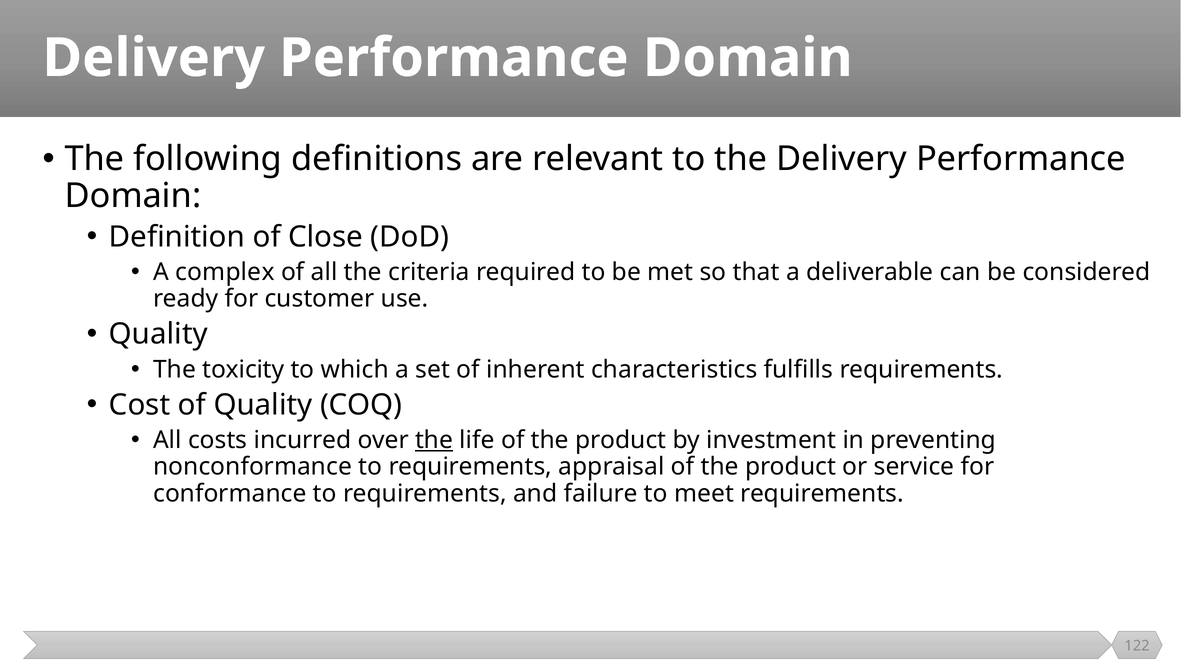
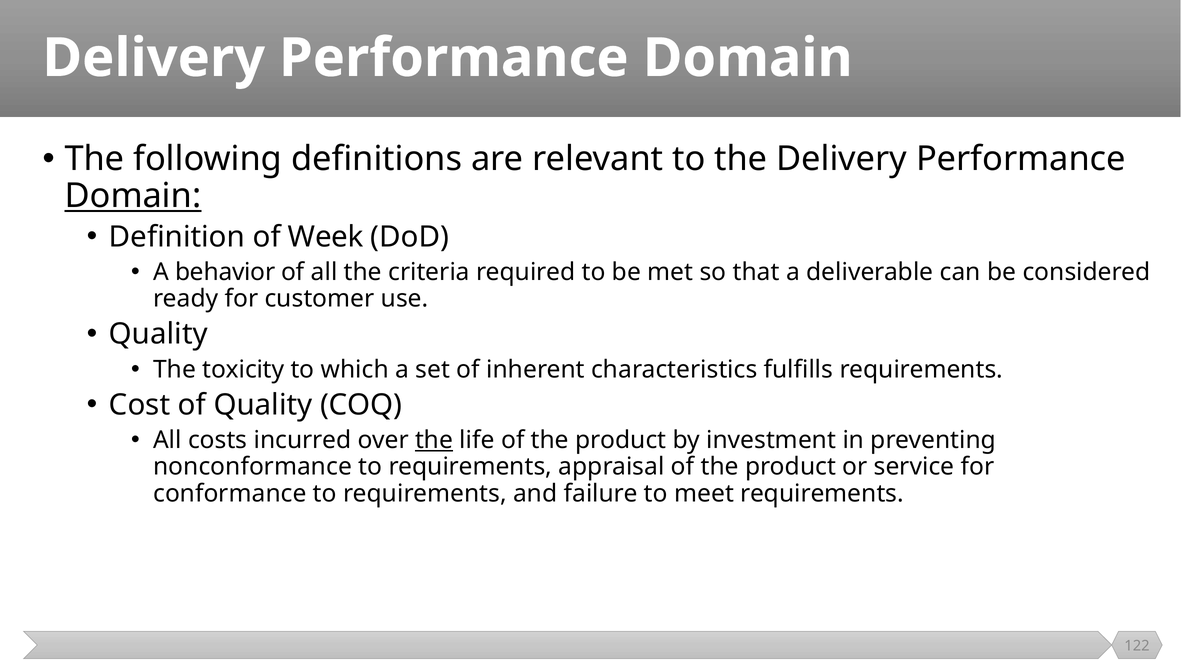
Domain underline: none -> present (133, 196)
Close: Close -> Week (326, 237)
complex: complex -> behavior (225, 272)
